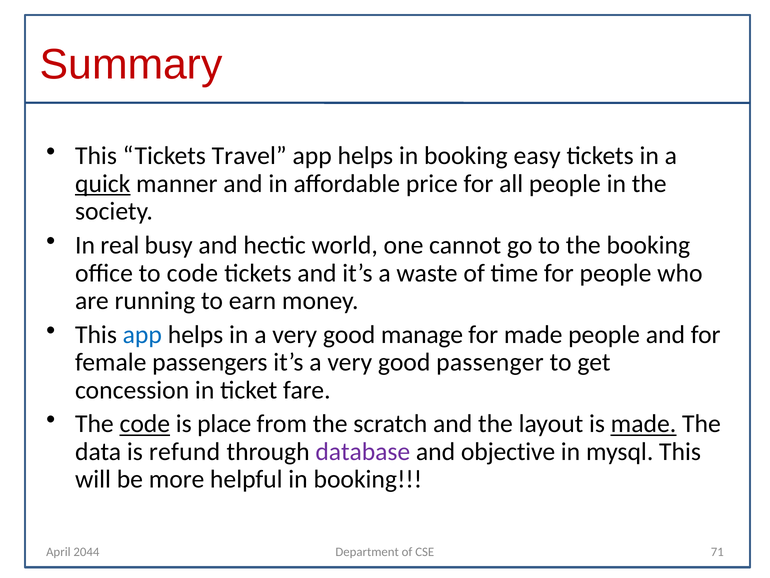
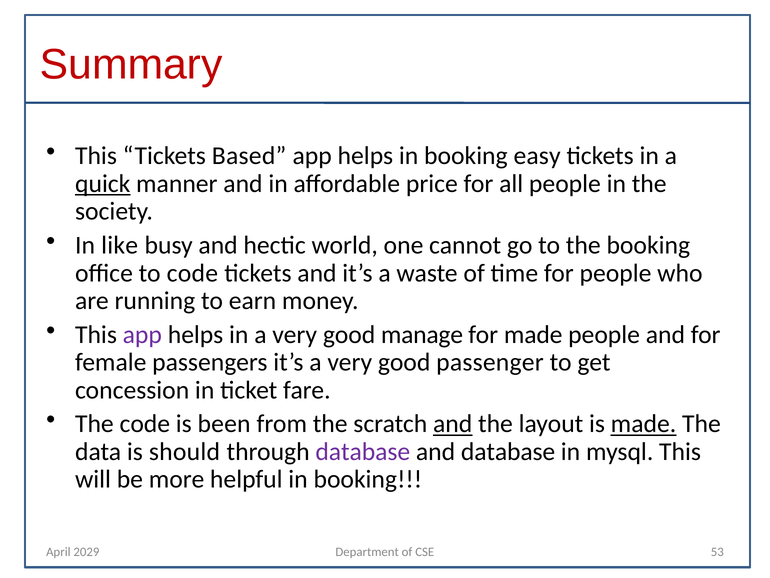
Travel: Travel -> Based (249, 156)
real: real -> like (120, 245)
app colour: blue -> purple (142, 334)
code underline: present -> none (145, 424)
place: place -> been (224, 424)
and underline: none -> present (453, 424)
refund: refund -> should (185, 451)
and objective: objective -> database (508, 451)
71: 71 -> 53 (717, 551)
2044: 2044 -> 2029 (86, 552)
